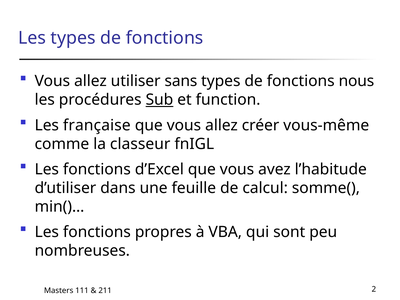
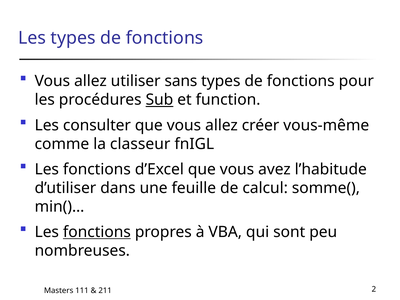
nous: nous -> pour (356, 81)
française: française -> consulter (97, 125)
fonctions underline: none -> present (97, 232)
